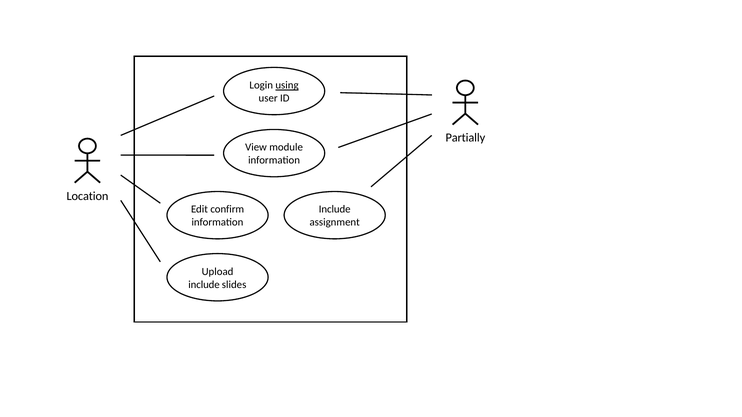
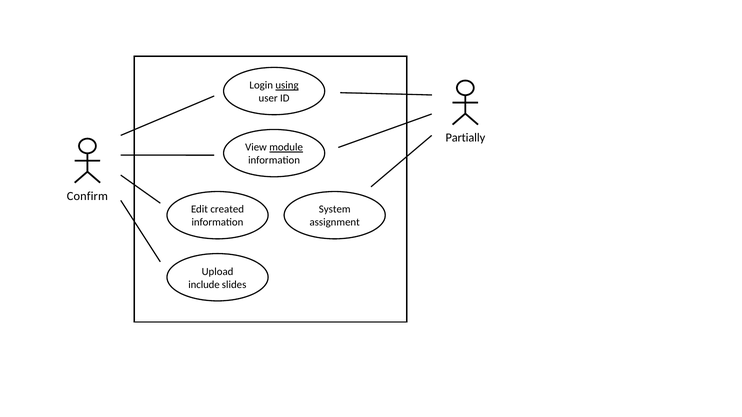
module underline: none -> present (286, 147)
Location: Location -> Confirm (87, 196)
confirm: confirm -> created (227, 210)
Include: Include -> System (335, 210)
